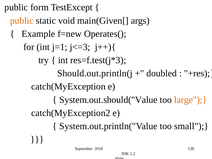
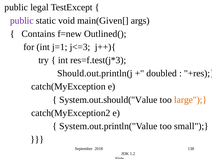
form: form -> legal (40, 7)
public colour: orange -> purple (22, 21)
Example: Example -> Contains (38, 34)
Operates(: Operates( -> Outlined( (105, 34)
